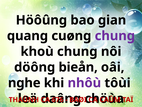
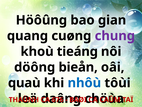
khoù chung: chung -> tieáng (77, 51)
nghe: nghe -> quaù (24, 83)
nhôù colour: purple -> blue (84, 83)
